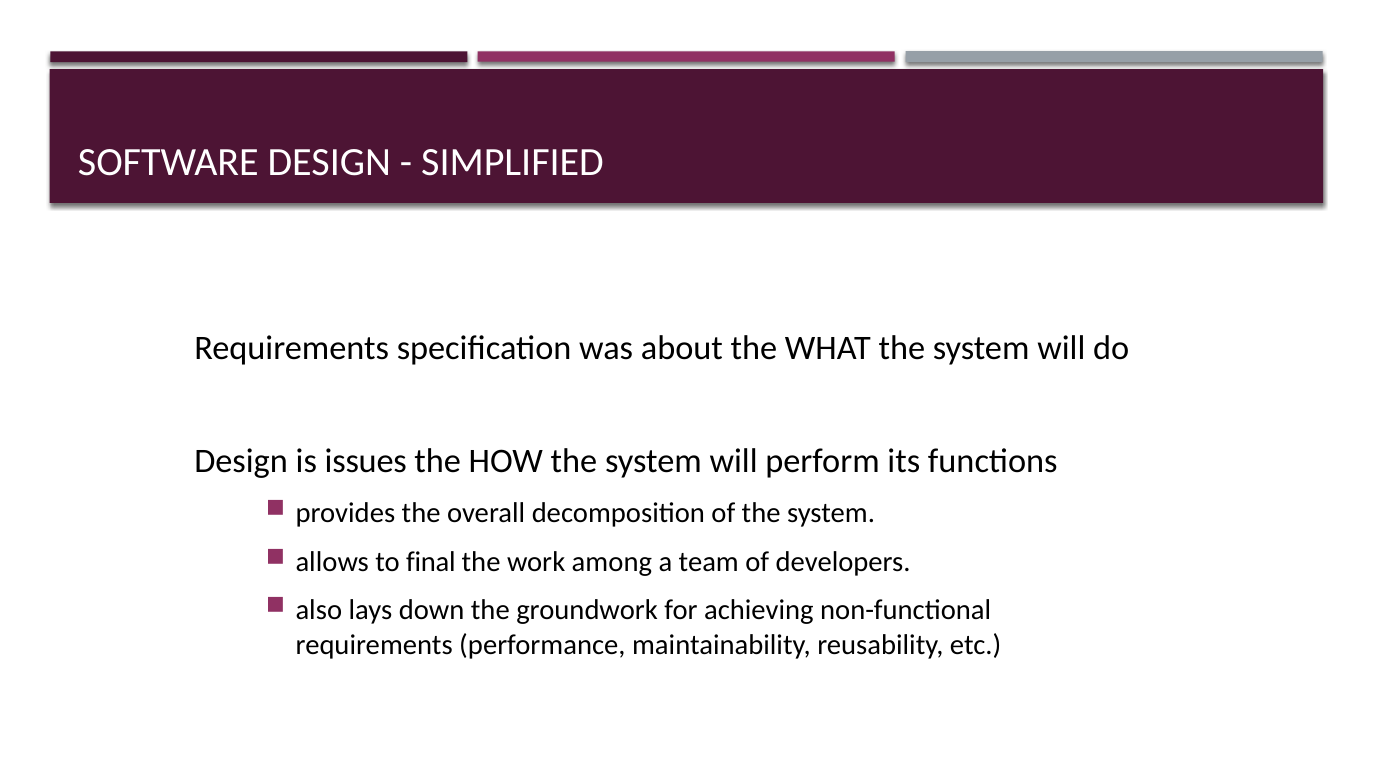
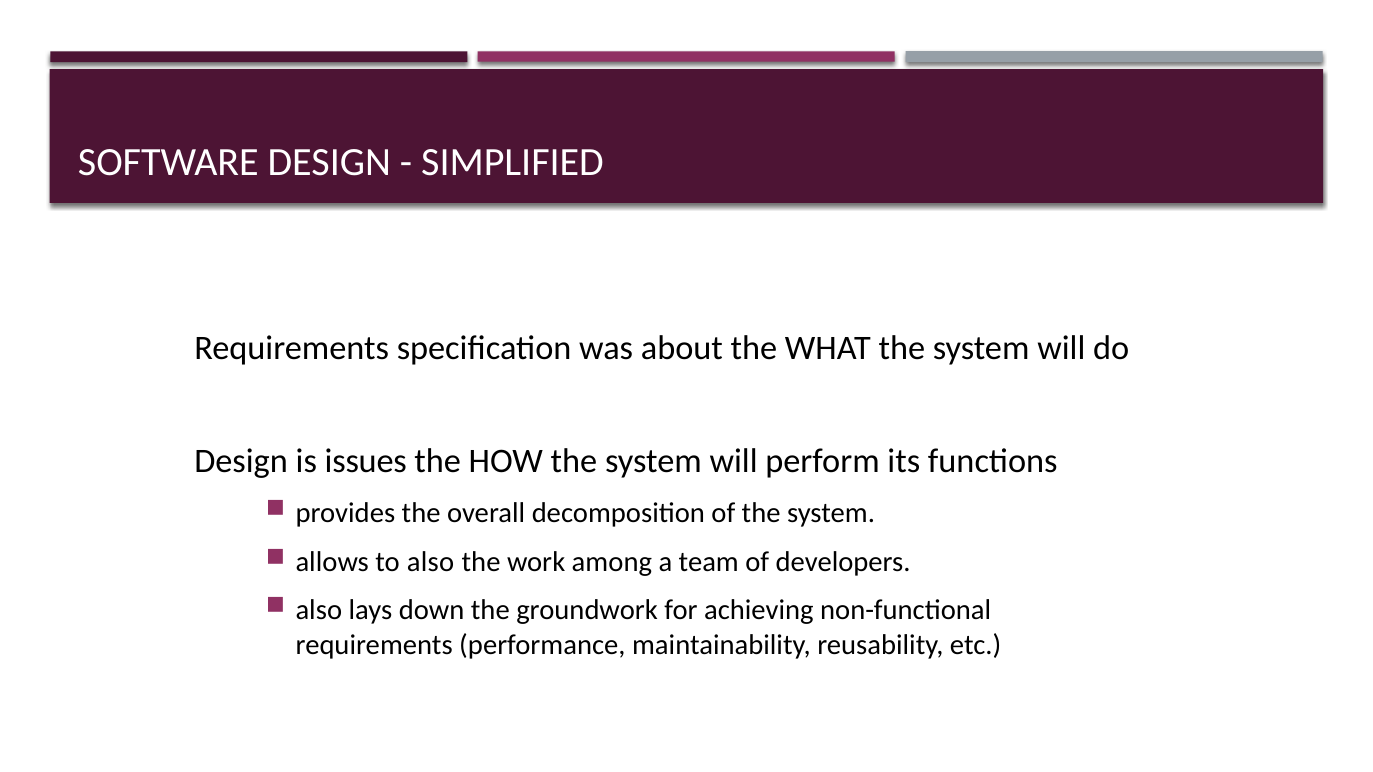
to final: final -> also (431, 562)
